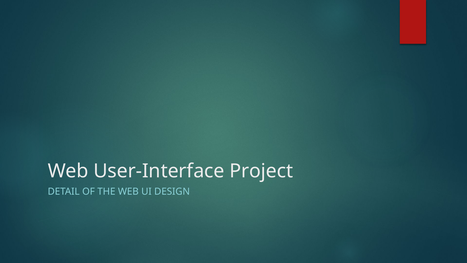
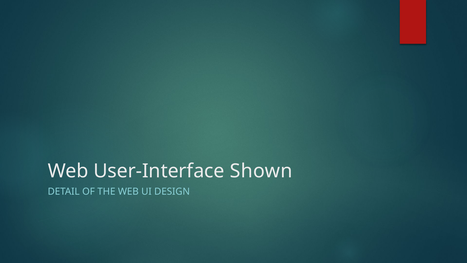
Project: Project -> Shown (261, 171)
